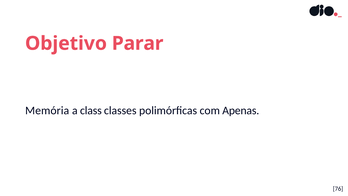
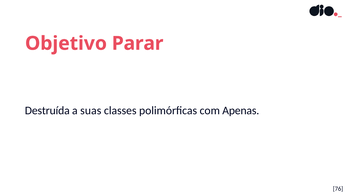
Memória: Memória -> Destruída (47, 110)
class: class -> suas (91, 110)
